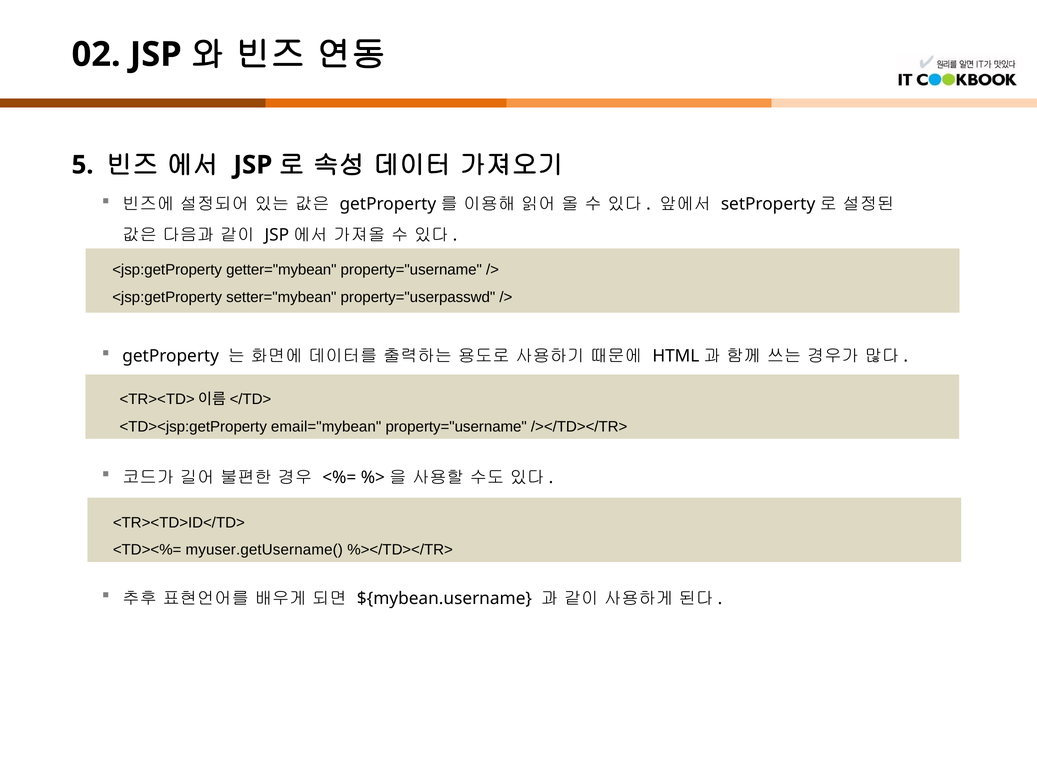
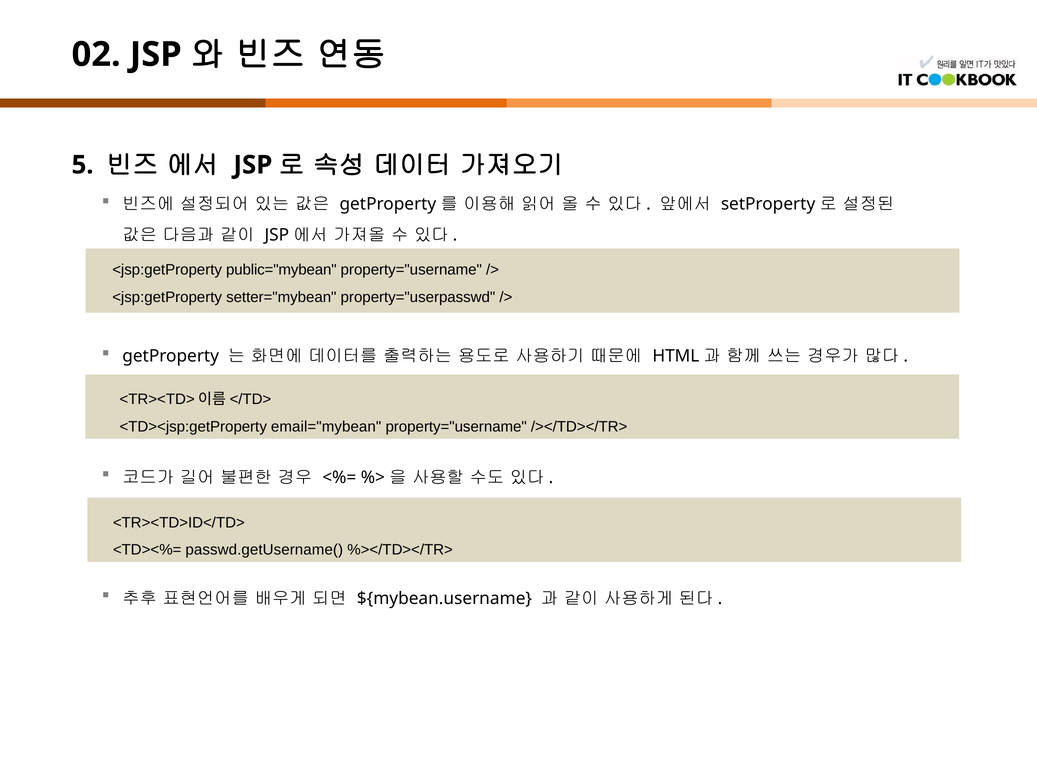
getter="mybean: getter="mybean -> public="mybean (281, 270)
myuser.getUsername(: myuser.getUsername( -> passwd.getUsername( (264, 550)
